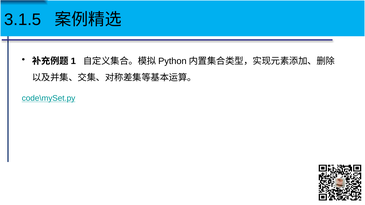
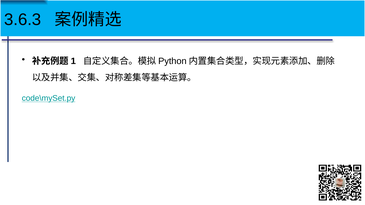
3.1.5: 3.1.5 -> 3.6.3 (23, 20)
